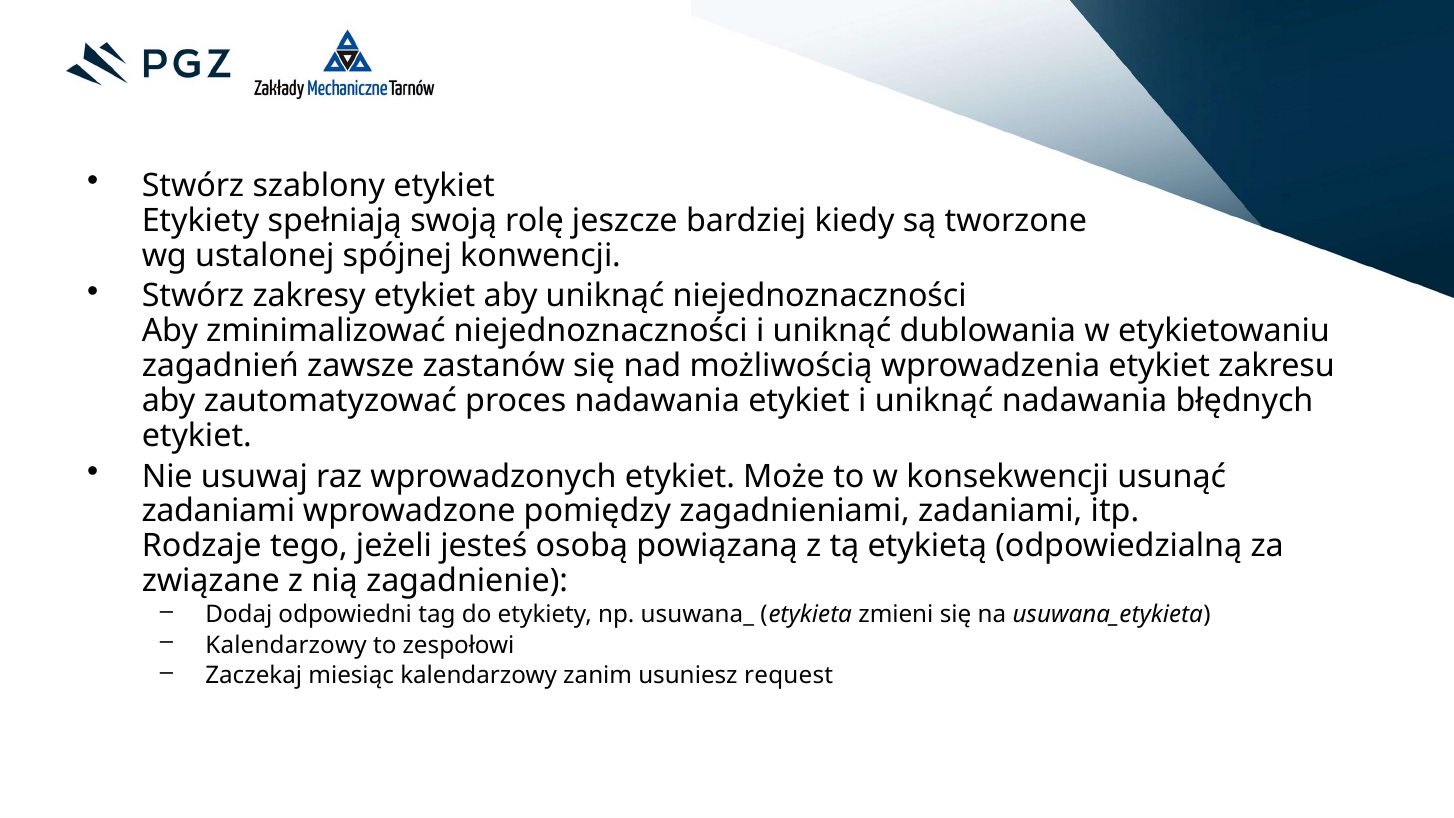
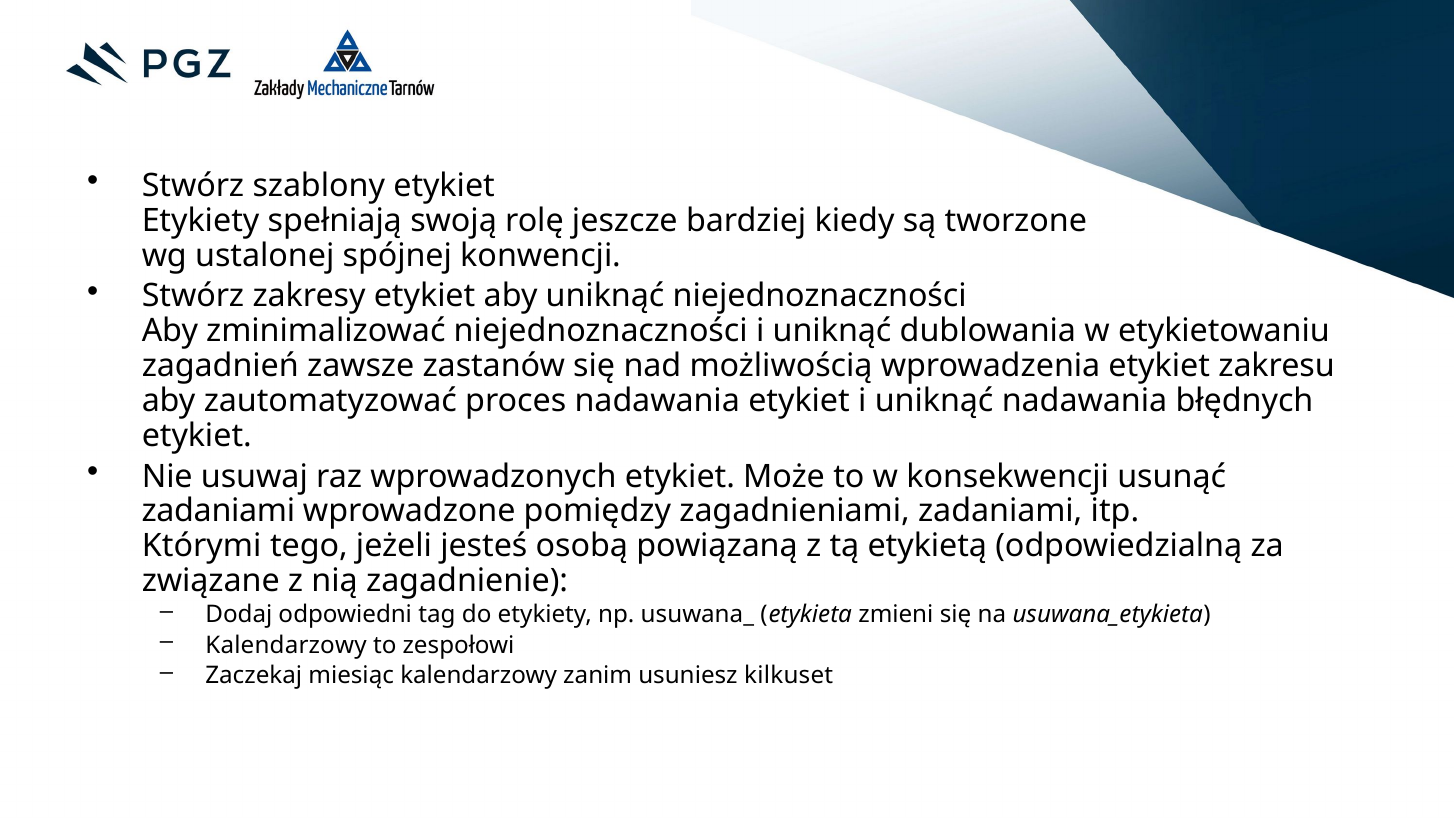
Rodzaje: Rodzaje -> Którymi (202, 546)
request: request -> kilkuset (789, 676)
